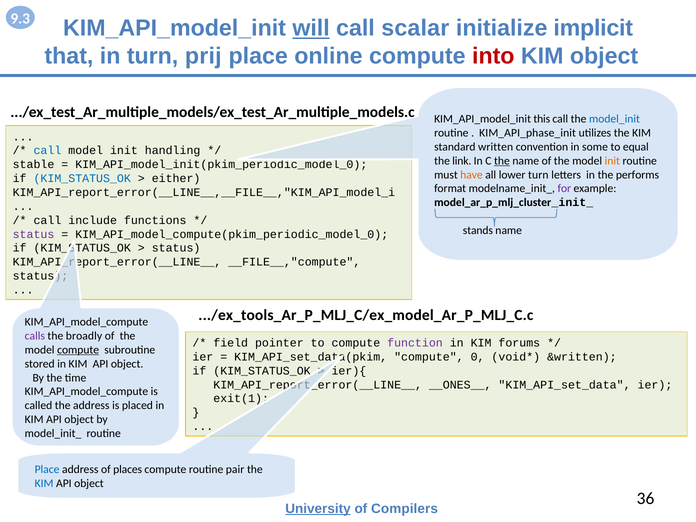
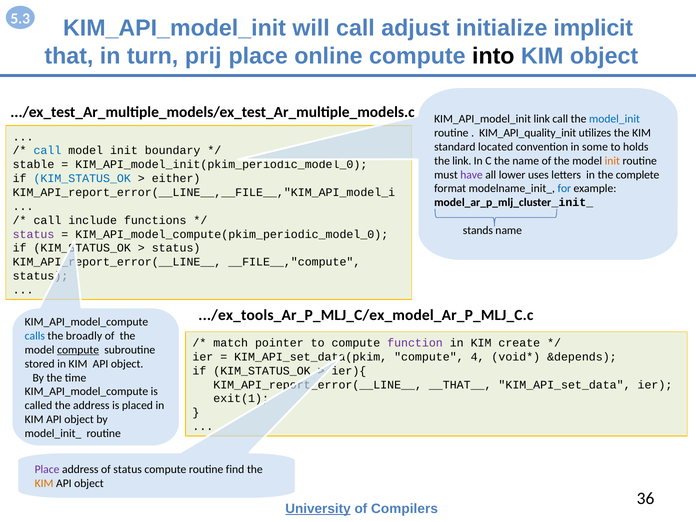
9.3: 9.3 -> 5.3 (20, 18)
will underline: present -> none (311, 28)
scalar: scalar -> adjust (415, 28)
into colour: red -> black (493, 56)
KIM_API_model_init this: this -> link (542, 119)
KIM_API_phase_init: KIM_API_phase_init -> KIM_API_quality_init (528, 133)
written: written -> located (496, 147)
equal: equal -> holds (636, 147)
handling: handling -> boundary (173, 151)
the underline: present -> none (502, 161)
have colour: orange -> purple (472, 175)
lower turn: turn -> uses (538, 175)
performs: performs -> complete (638, 175)
for colour: purple -> blue (564, 189)
calls colour: purple -> blue (35, 336)
field: field -> match (231, 343)
forums: forums -> create (519, 343)
0: 0 -> 4 (478, 357)
&written: &written -> &depends (582, 357)
__ONES__: __ONES__ -> __THAT__ (460, 385)
Place colour: blue -> purple (47, 469)
of places: places -> status (128, 469)
pair: pair -> find (235, 469)
KIM colour: blue -> orange (44, 483)
